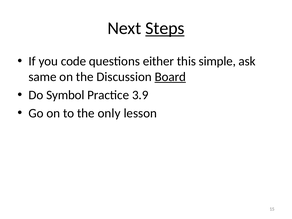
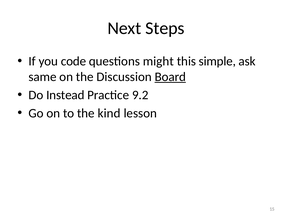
Steps underline: present -> none (165, 28)
either: either -> might (158, 61)
Symbol: Symbol -> Instead (65, 95)
3.9: 3.9 -> 9.2 (140, 95)
only: only -> kind (109, 113)
